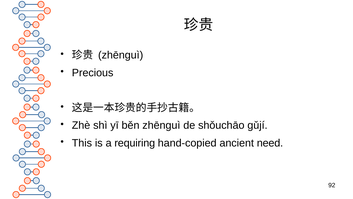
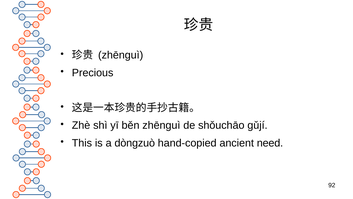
requiring: requiring -> dòngzuò (135, 143)
